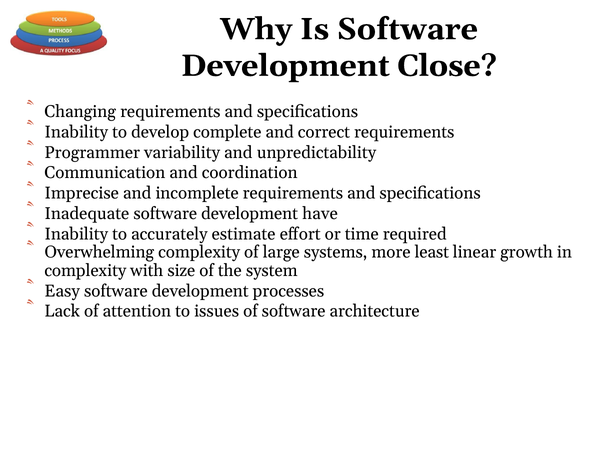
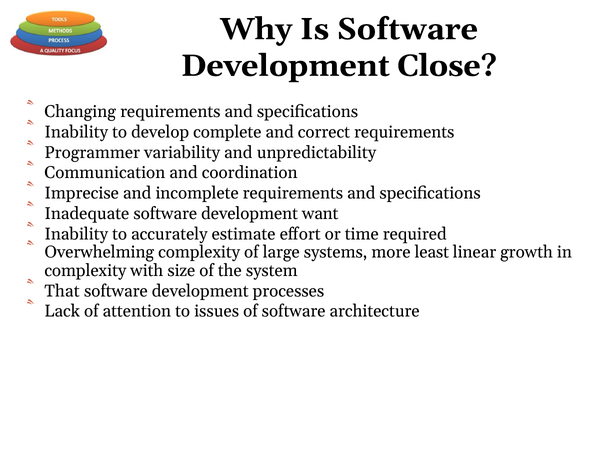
have: have -> want (320, 213)
Easy: Easy -> That (62, 291)
